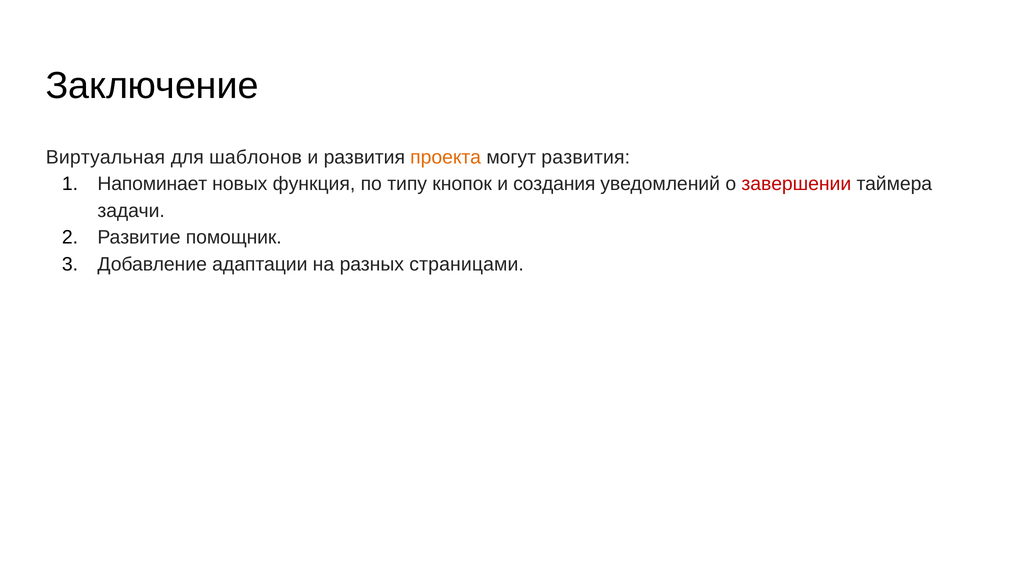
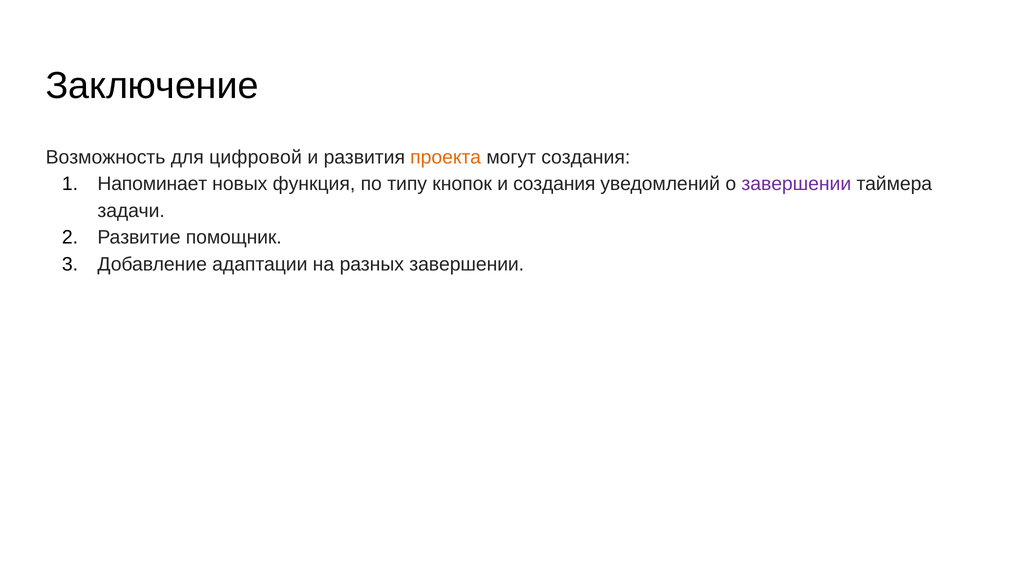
Виртуальная: Виртуальная -> Возможность (106, 157)
шаблонов: шаблонов -> цифровой (256, 157)
могут развития: развития -> создания (586, 157)
завершении colour: red -> purple (796, 184)
разных страницами: страницами -> завершении (467, 264)
